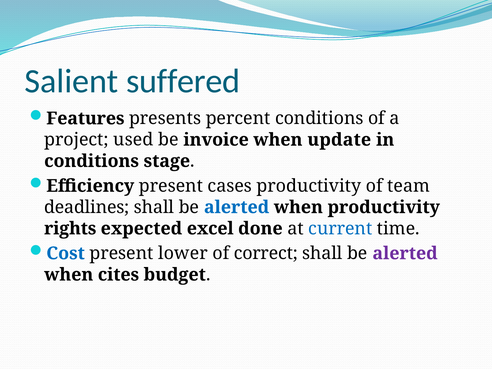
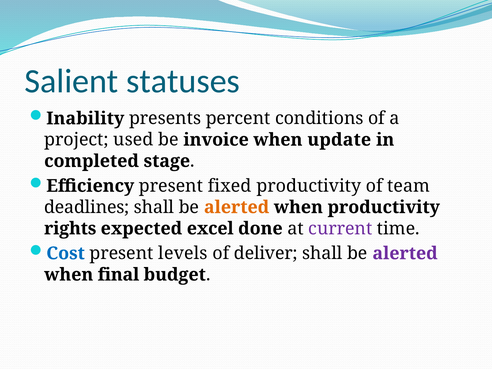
suffered: suffered -> statuses (183, 81)
Features: Features -> Inability (85, 118)
conditions: conditions -> completed (92, 161)
cases: cases -> fixed (230, 186)
alerted colour: blue -> orange (237, 207)
current colour: blue -> purple (340, 229)
lower: lower -> levels (183, 253)
correct: correct -> deliver (266, 253)
cites: cites -> final (119, 275)
